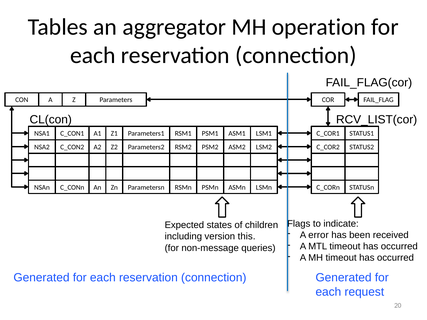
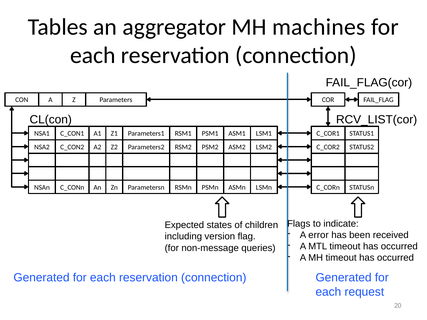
operation: operation -> machines (319, 27)
this: this -> flag (247, 237)
